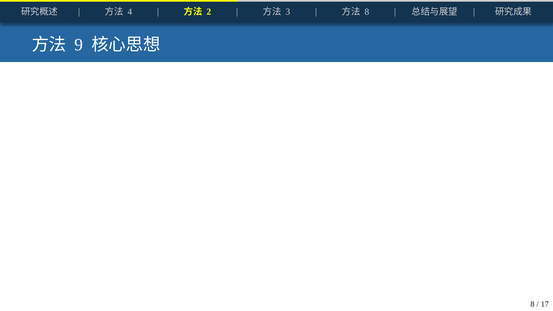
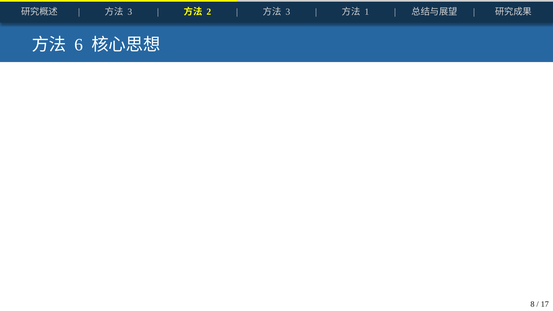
4: 4 -> 3 (130, 12)
8: 8 -> 1 (367, 12)
9: 9 -> 6 (79, 45)
